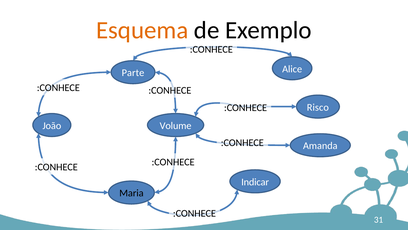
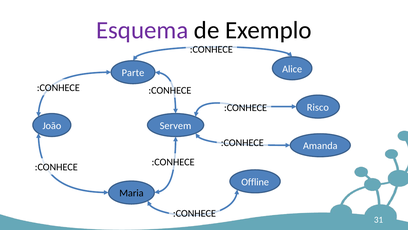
Esquema colour: orange -> purple (142, 30)
Volume: Volume -> Servem (175, 125)
Indicar: Indicar -> Offline (255, 182)
